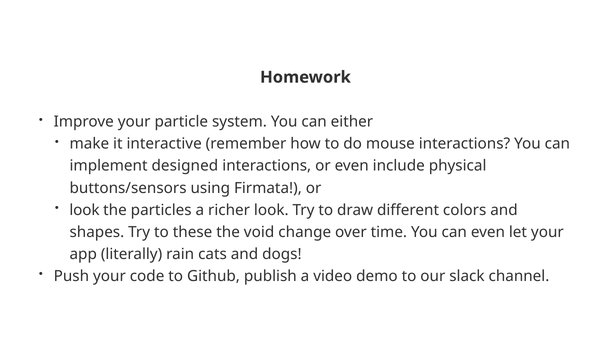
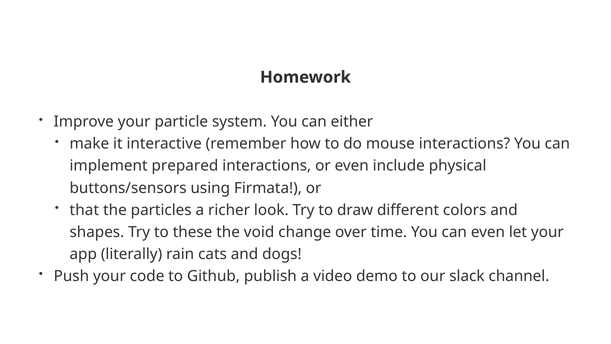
designed: designed -> prepared (185, 166)
look: look -> that (84, 210)
